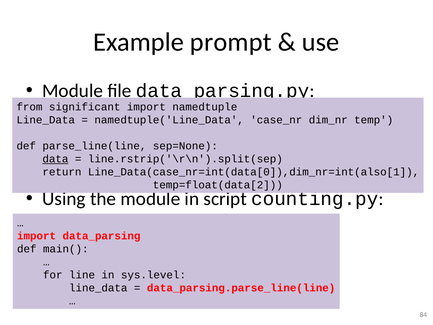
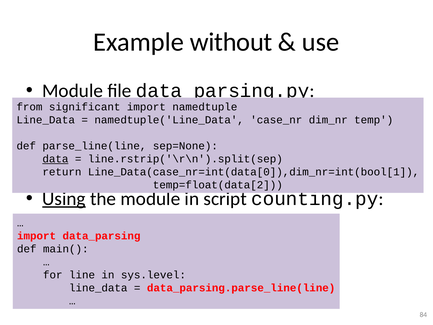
prompt: prompt -> without (231, 42)
Line_Data(case_nr=int(data[0]),dim_nr=int(also[1: Line_Data(case_nr=int(data[0]),dim_nr=int(also[1 -> Line_Data(case_nr=int(data[0]),dim_nr=int(bool[1 (254, 172)
Using underline: none -> present (64, 199)
